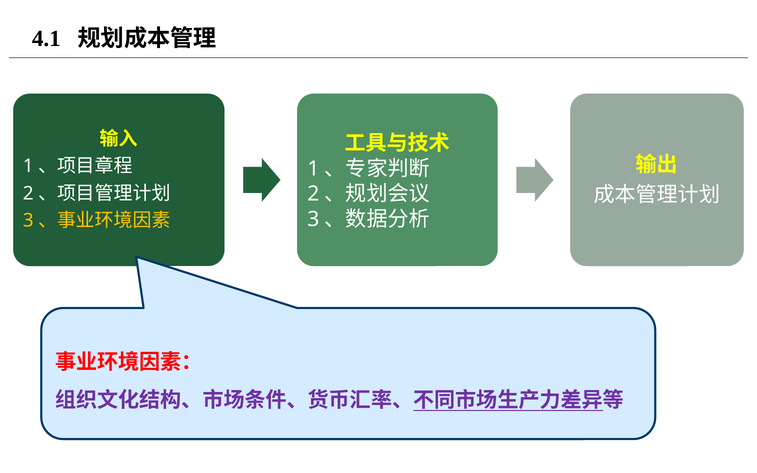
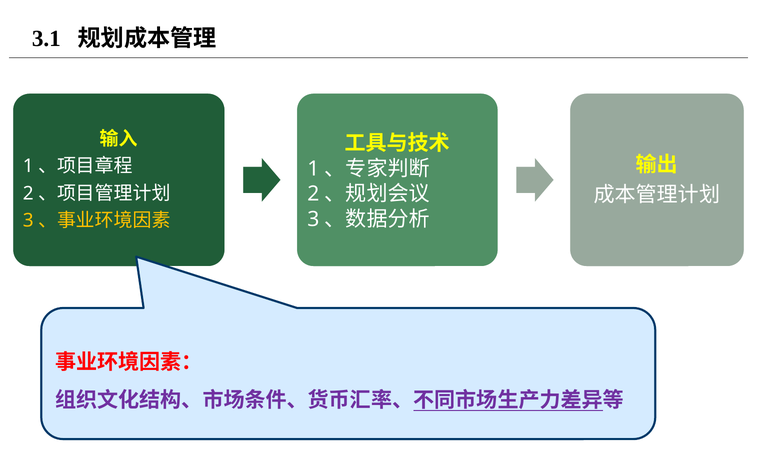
4.1: 4.1 -> 3.1 (46, 38)
